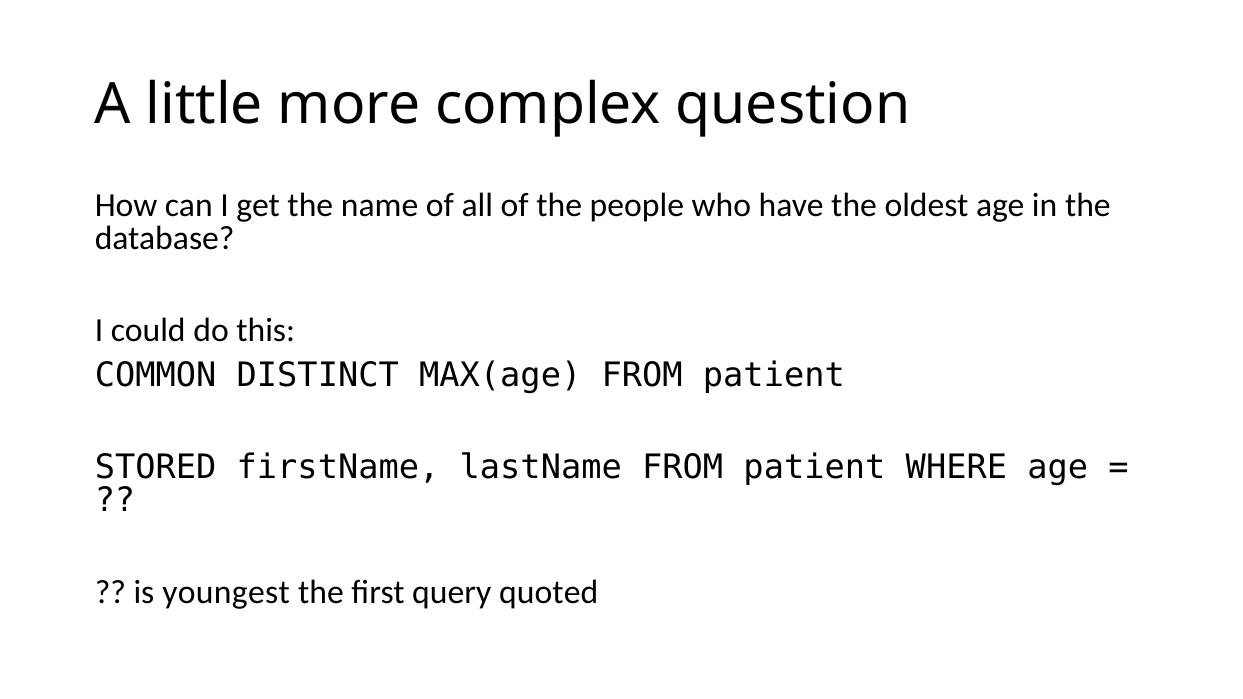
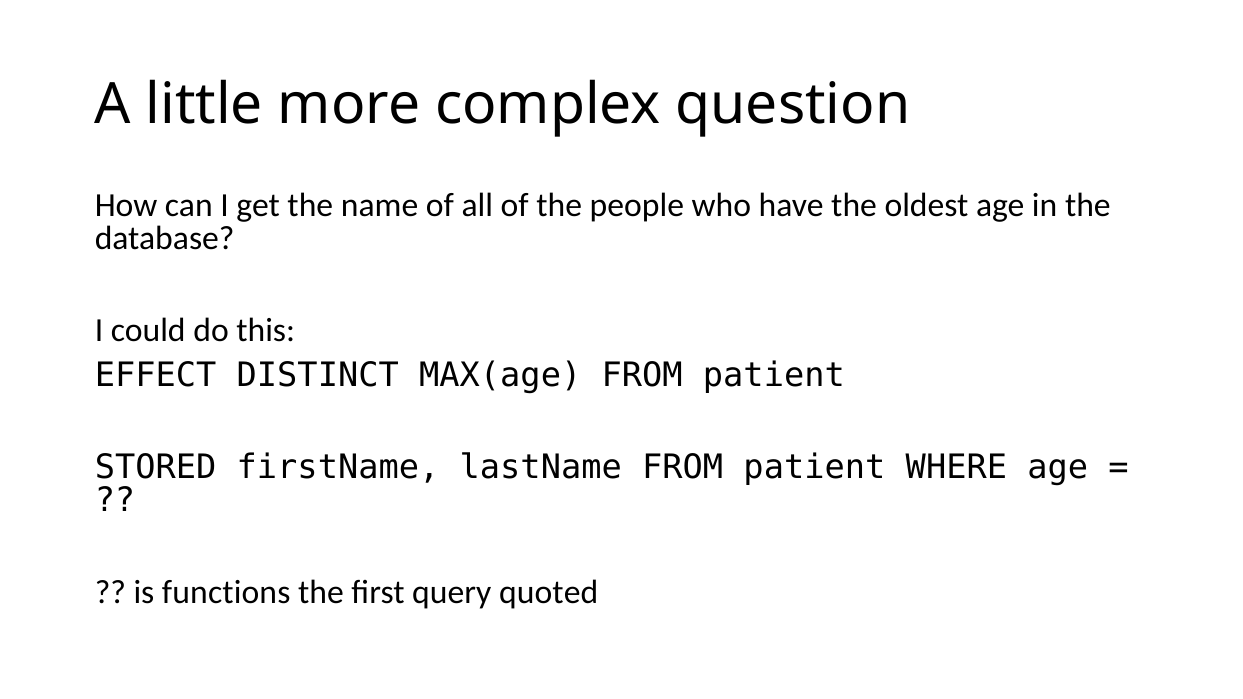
COMMON: COMMON -> EFFECT (156, 375)
youngest: youngest -> functions (226, 593)
